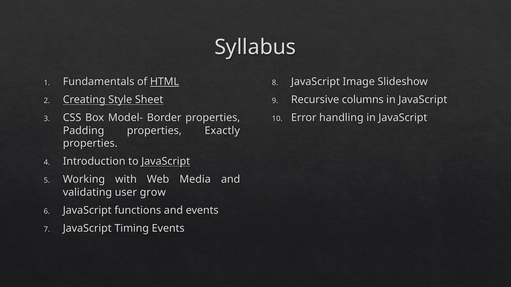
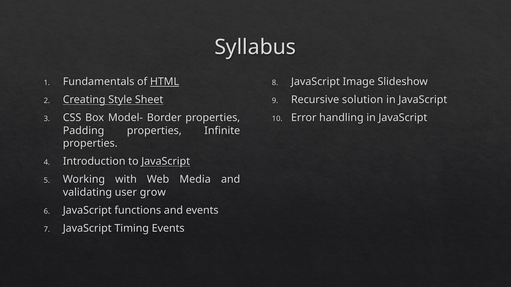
columns: columns -> solution (363, 100)
Exactly: Exactly -> Infinite (222, 131)
